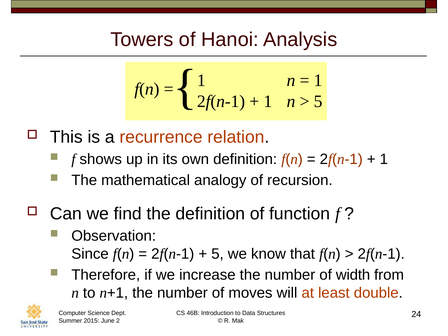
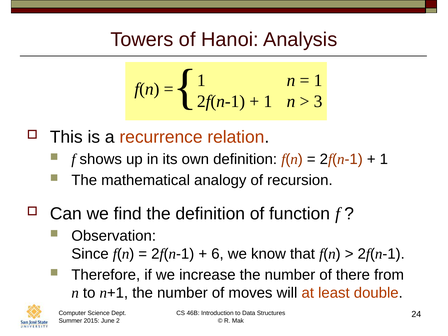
5: 5 -> 3 (318, 101)
5: 5 -> 6 (217, 254)
width: width -> there (353, 275)
